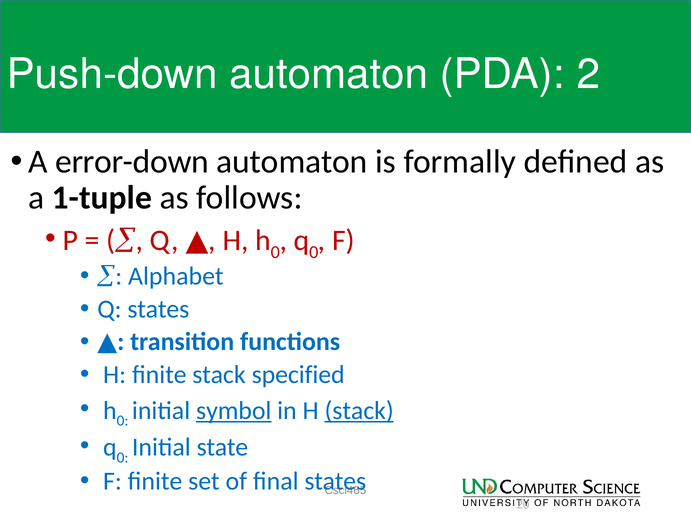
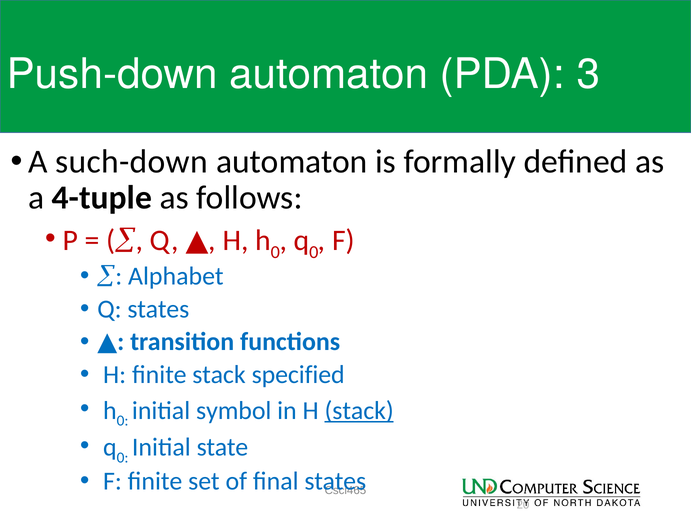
2: 2 -> 3 (588, 74)
error-down: error-down -> such-down (132, 162)
1-tuple: 1-tuple -> 4-tuple (102, 198)
symbol underline: present -> none (234, 411)
